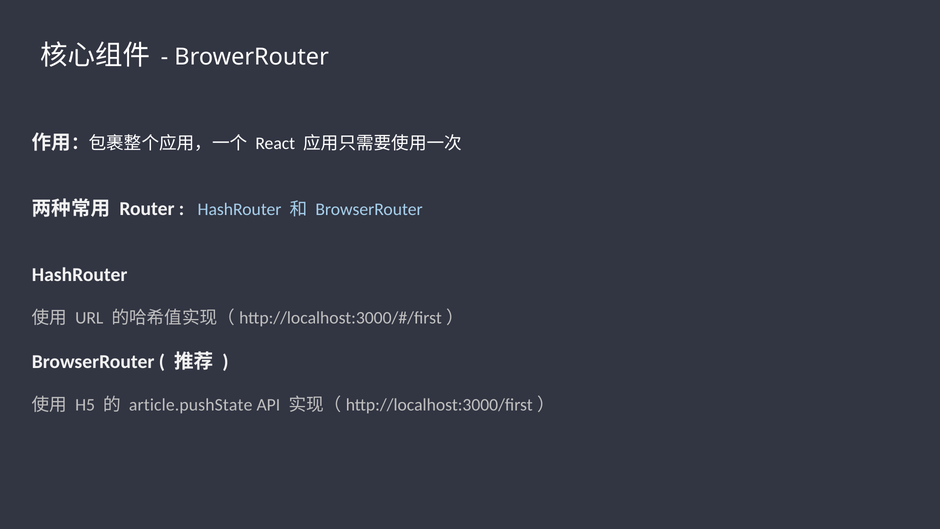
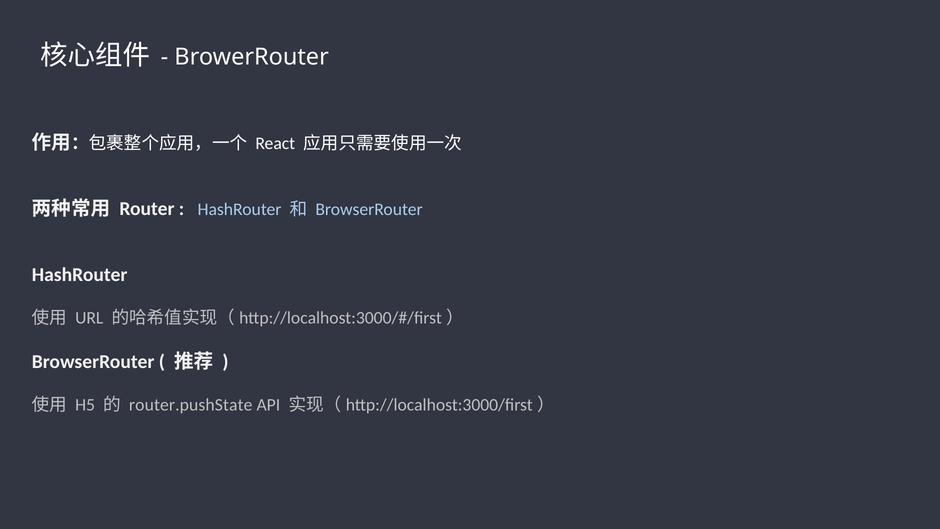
article.pushState: article.pushState -> router.pushState (191, 405)
